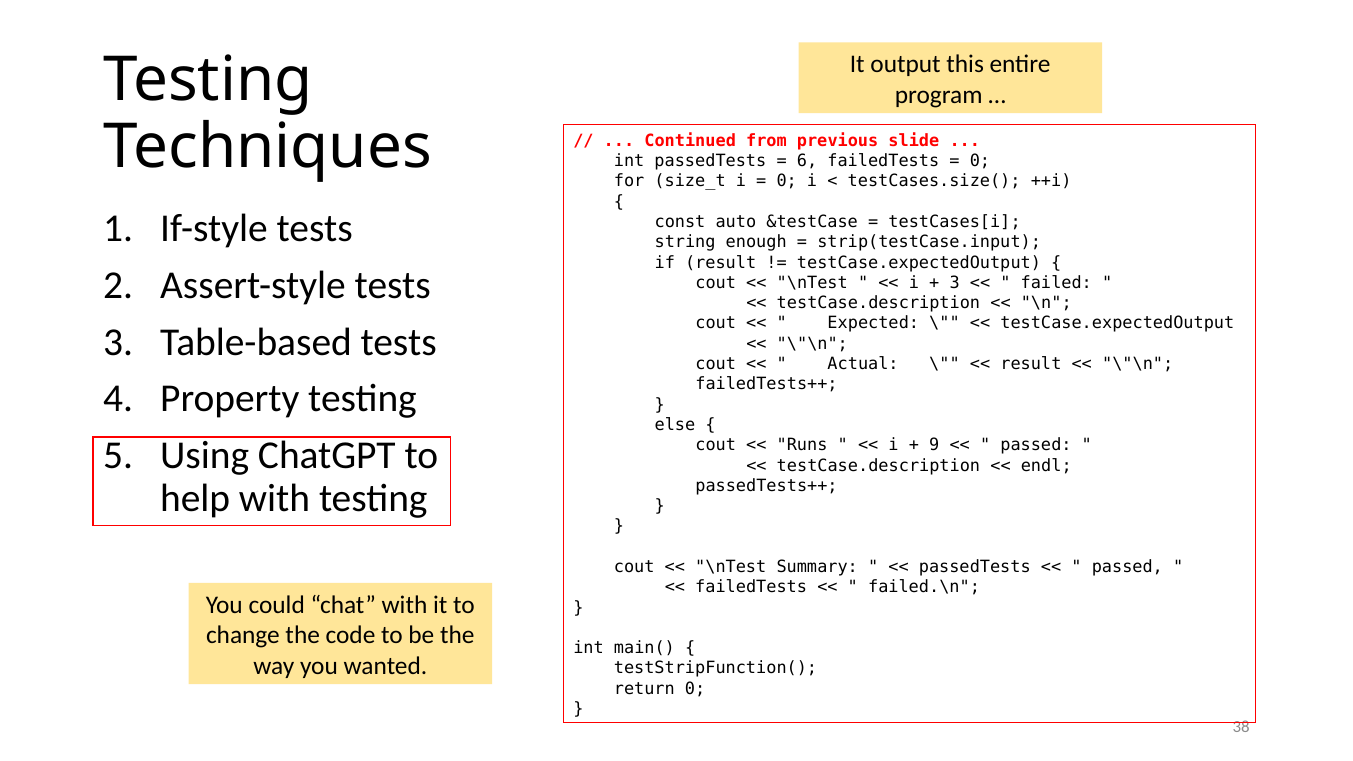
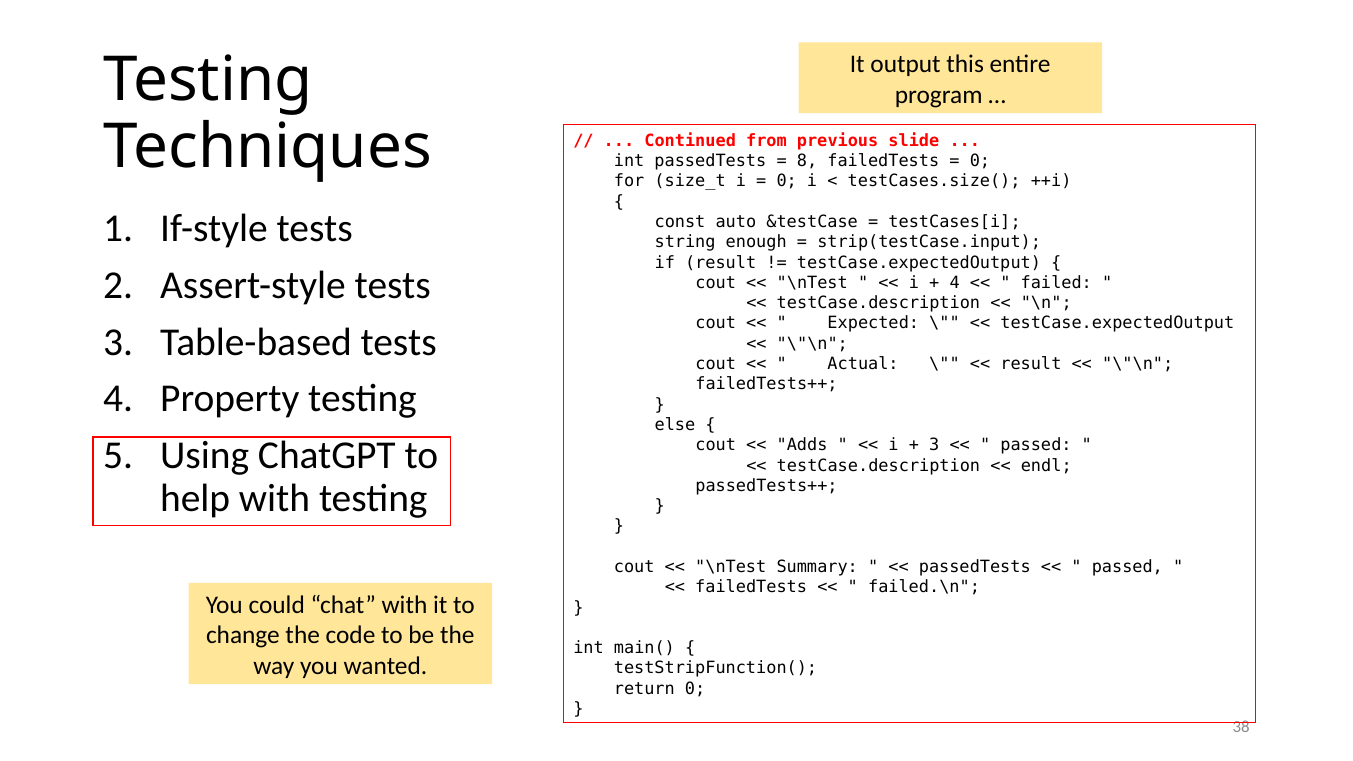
6: 6 -> 8 (807, 161)
3: 3 -> 4 (955, 283)
Runs: Runs -> Adds (802, 445)
9: 9 -> 3 (934, 445)
